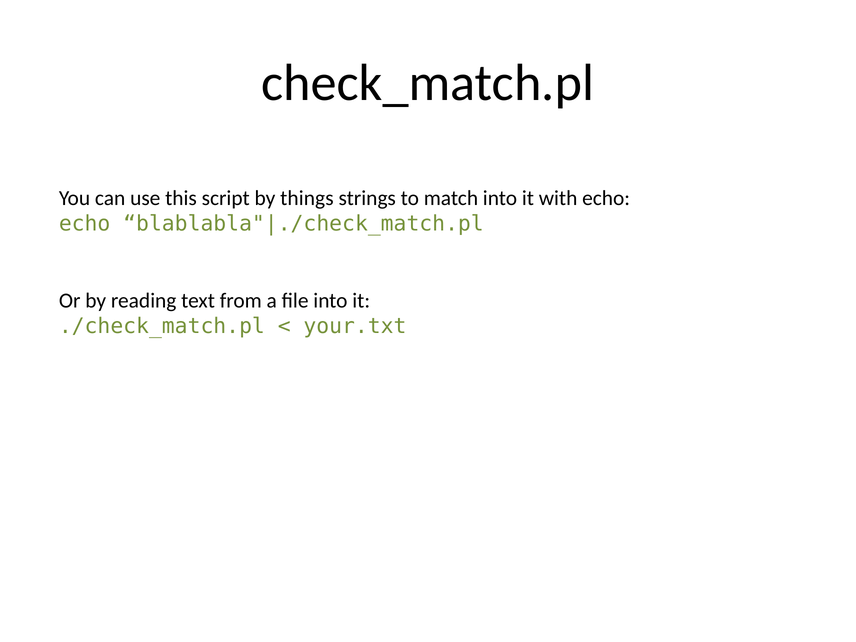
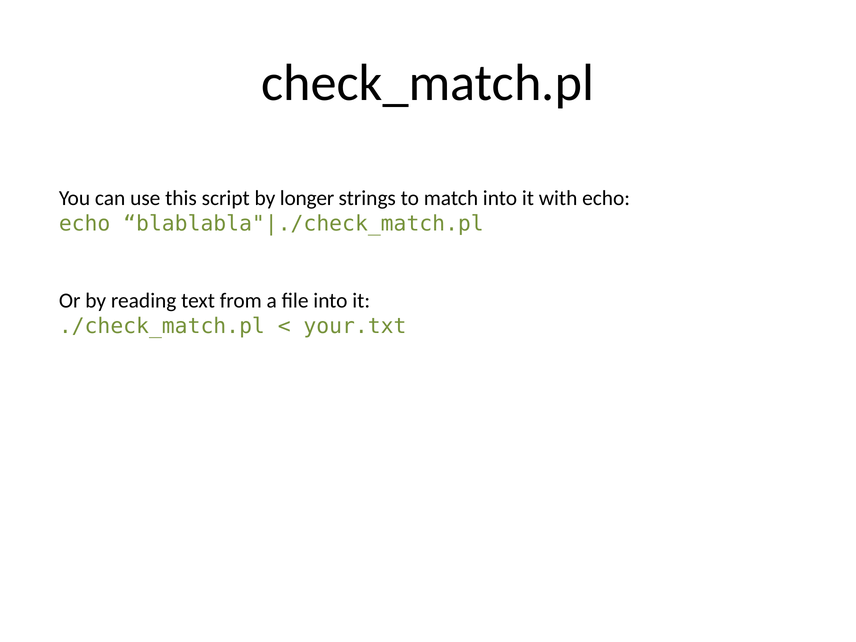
things: things -> longer (307, 198)
